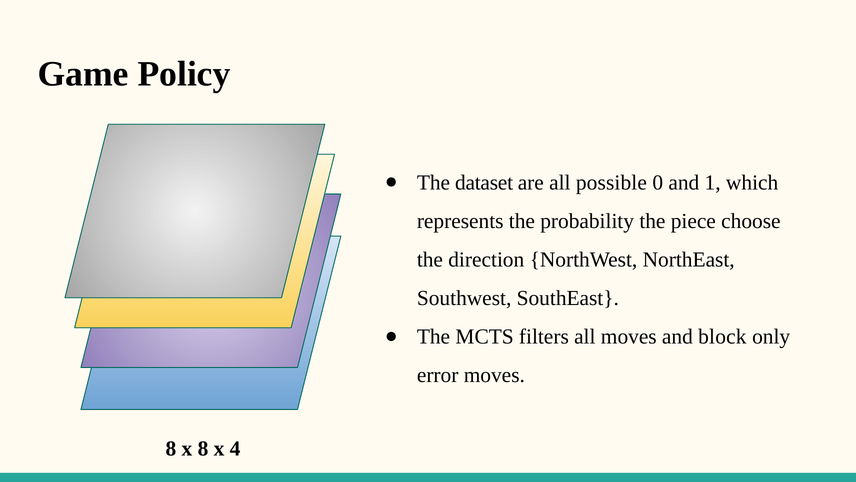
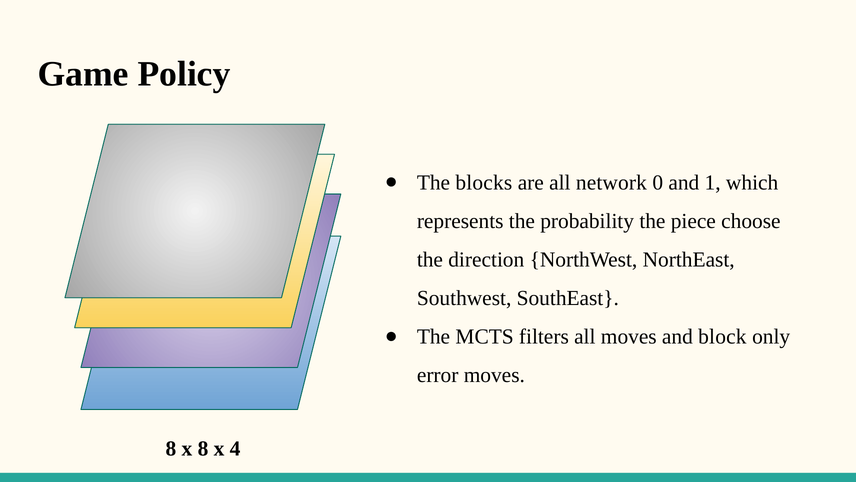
dataset: dataset -> blocks (484, 182)
possible: possible -> network (611, 182)
